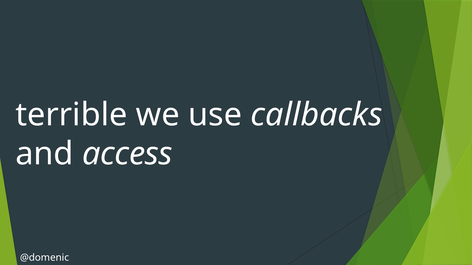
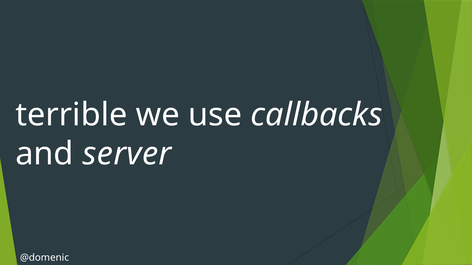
access: access -> server (127, 154)
